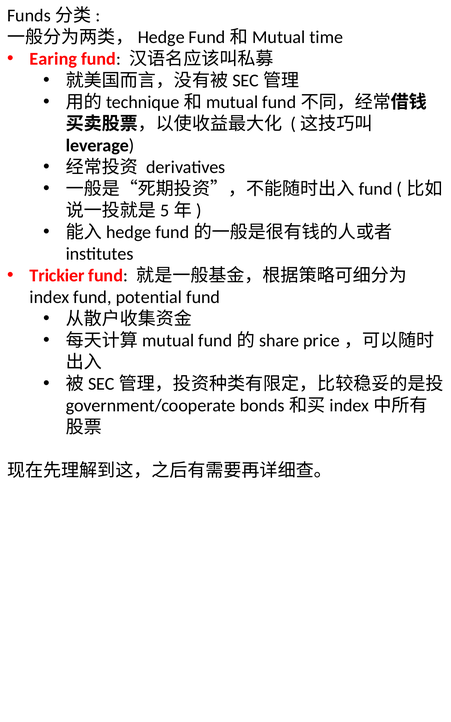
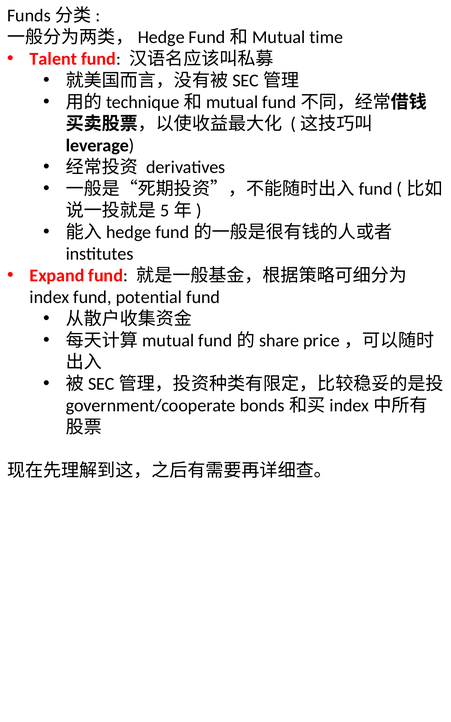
Earing: Earing -> Talent (53, 59)
Trickier: Trickier -> Expand (57, 275)
